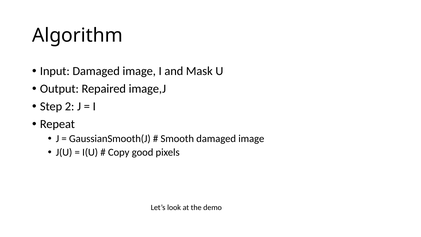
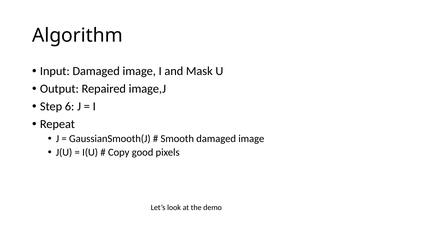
2: 2 -> 6 (70, 106)
